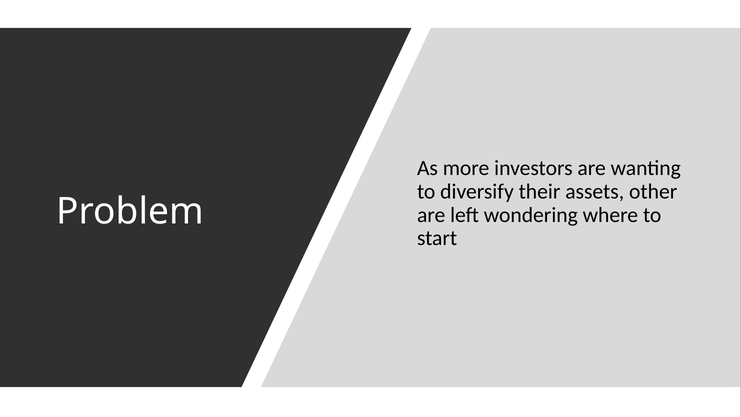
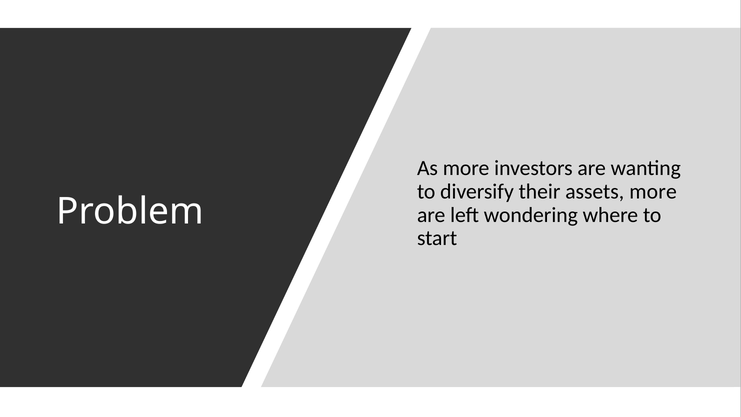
assets other: other -> more (653, 192)
